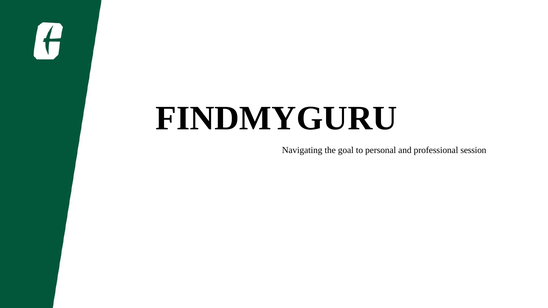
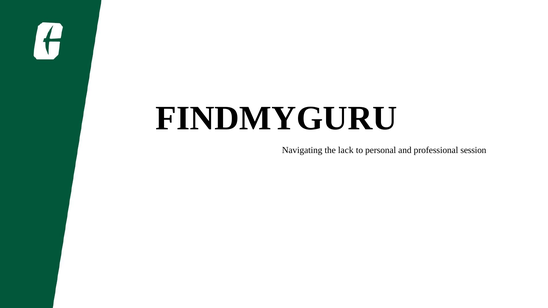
goal: goal -> lack (346, 150)
